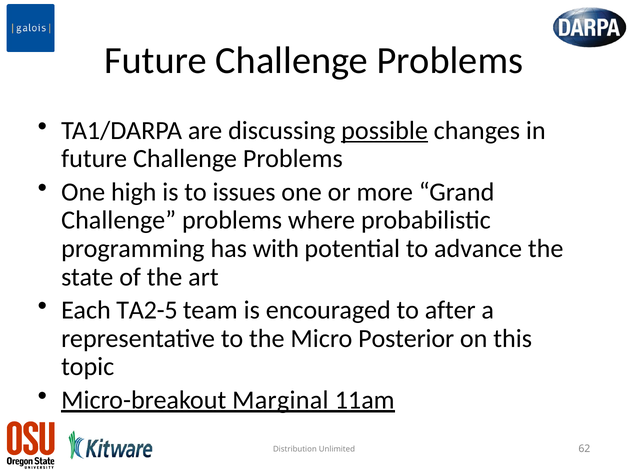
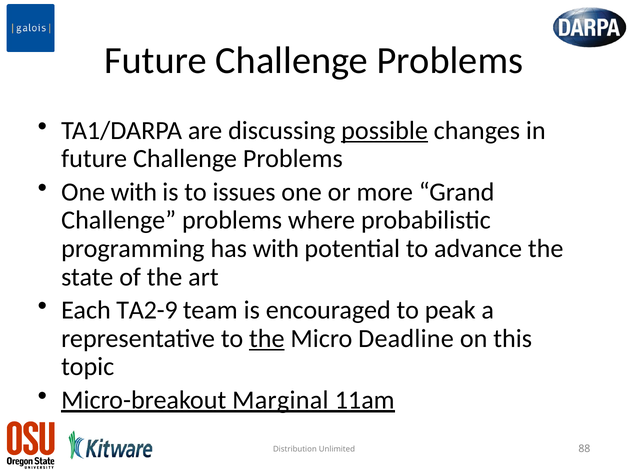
One high: high -> with (134, 192)
TA2-5: TA2-5 -> TA2-9 (147, 310)
after: after -> peak (450, 310)
the underline: none -> present (267, 338)
Posterior: Posterior -> Deadline (406, 338)
62: 62 -> 88 (584, 449)
